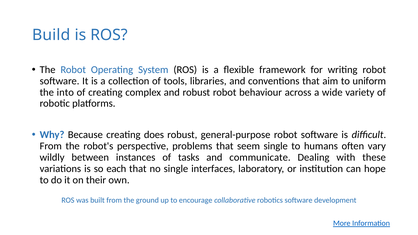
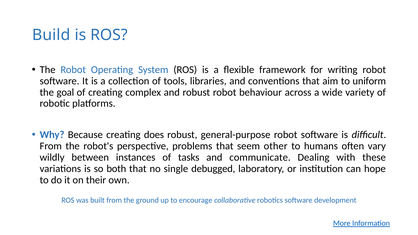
into: into -> goal (65, 92)
seem single: single -> other (276, 146)
each: each -> both (116, 169)
interfaces: interfaces -> debugged (213, 169)
